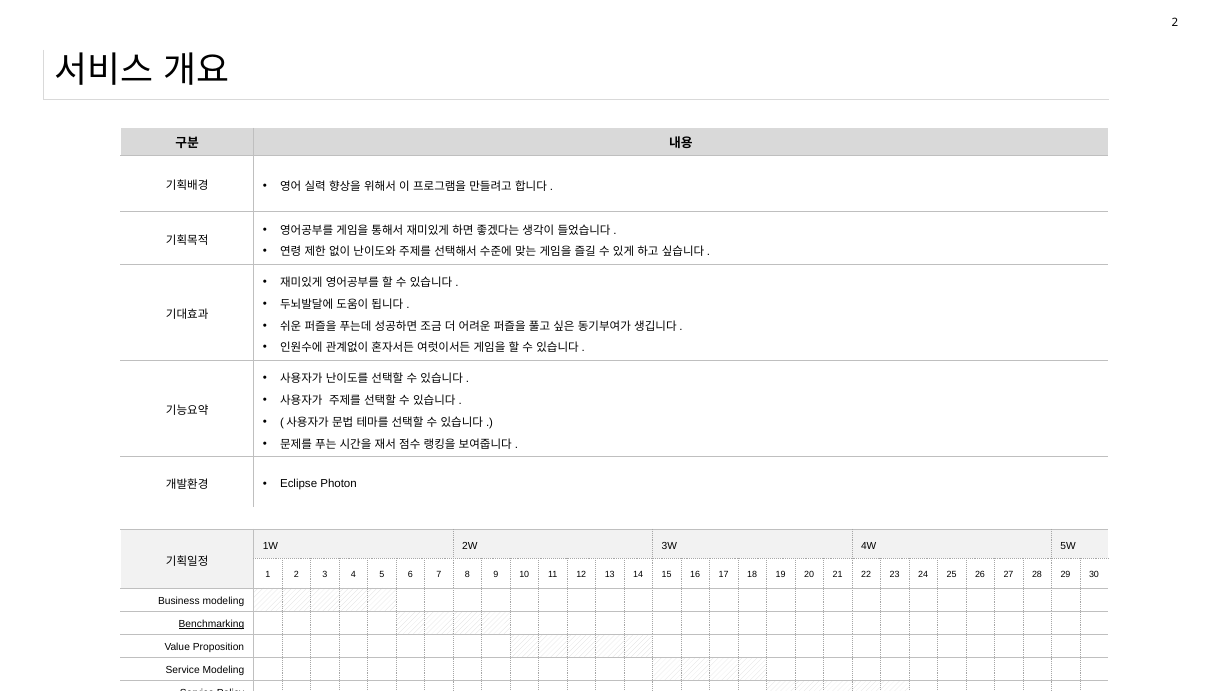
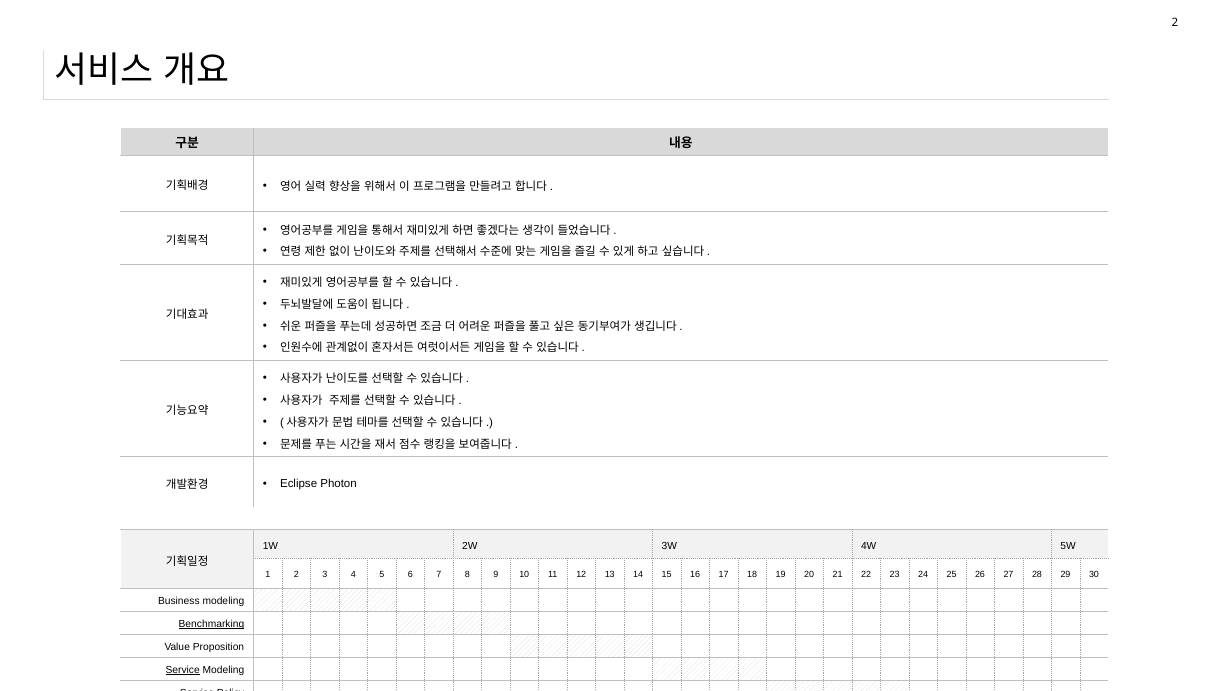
Service underline: none -> present (183, 670)
